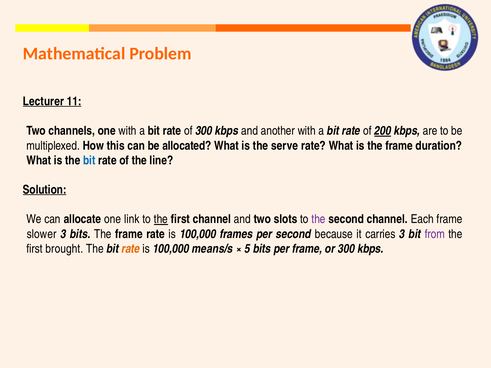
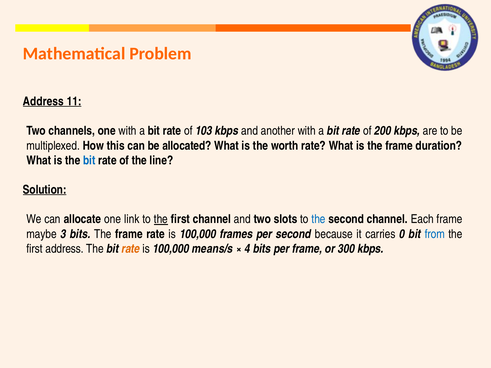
Lecturer: Lecturer -> Address (43, 102)
of 300: 300 -> 103 (204, 131)
200 underline: present -> none (383, 131)
serve: serve -> worth (285, 146)
the colour: purple -> blue (319, 219)
slower: slower -> maybe (42, 234)
carries 3: 3 -> 0 (402, 234)
from colour: purple -> blue (435, 234)
first brought: brought -> address (65, 249)
5: 5 -> 4 (247, 249)
